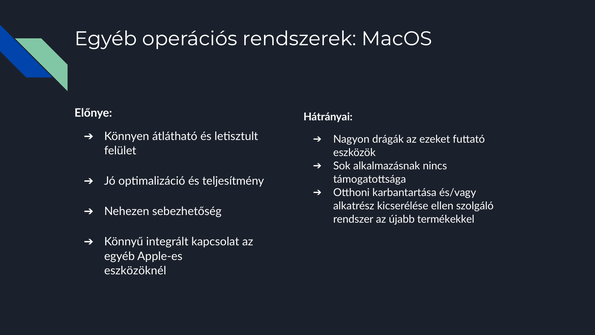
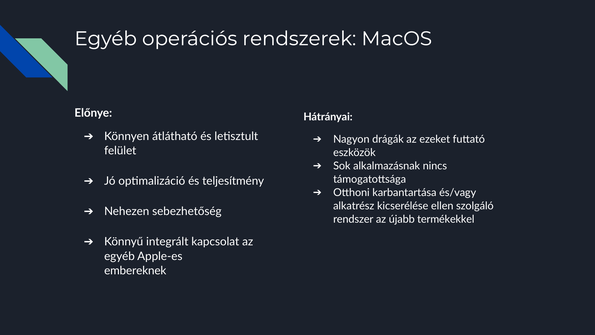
eszközöknél: eszközöknél -> embereknek (135, 270)
